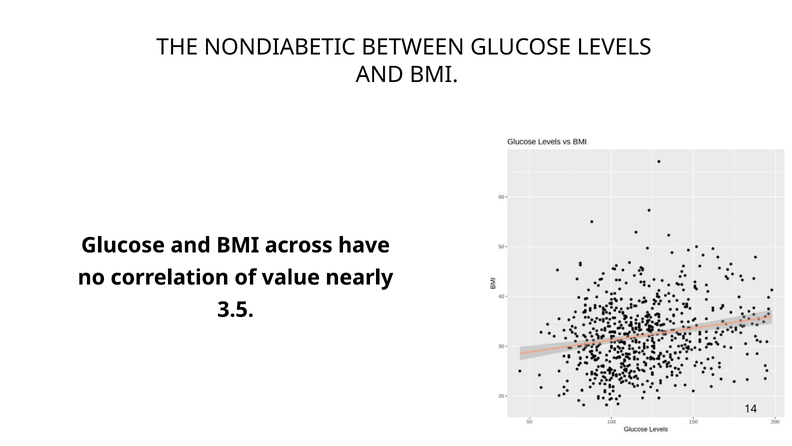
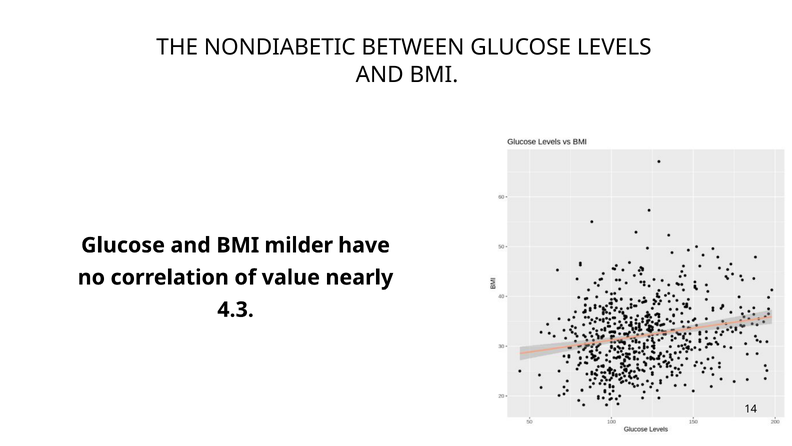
across: across -> milder (299, 245)
3.5: 3.5 -> 4.3 (236, 309)
